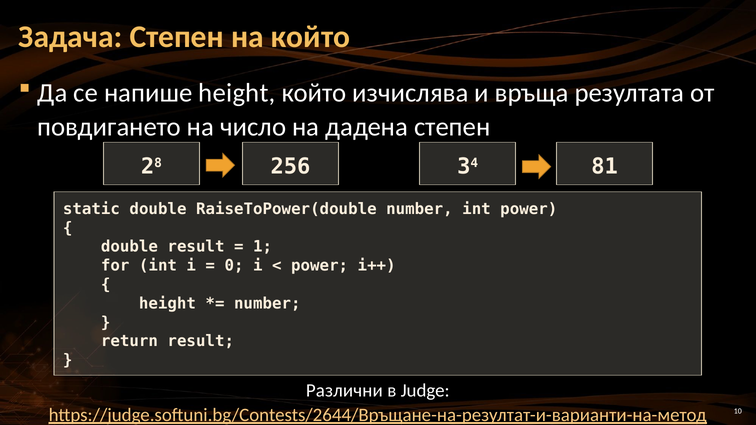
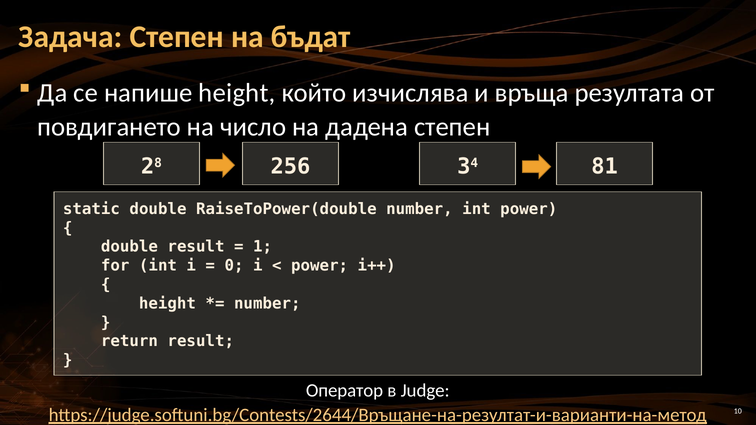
на който: който -> бъдат (311, 37)
Различни: Различни -> Оператор (345, 391)
